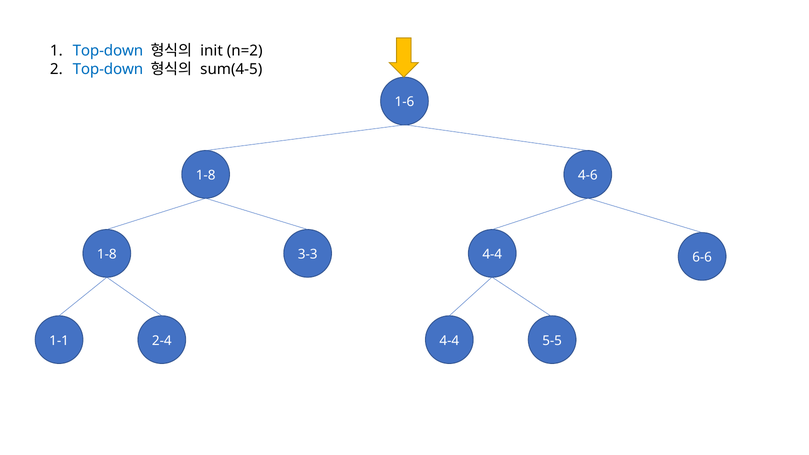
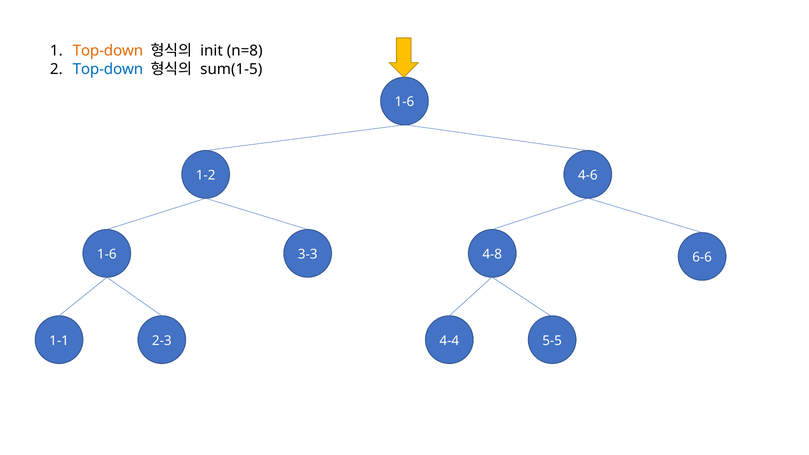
Top-down colour: blue -> orange (108, 51)
n=2: n=2 -> n=8 (245, 51)
sum(4-5: sum(4-5 -> sum(1-5 (231, 69)
1-8: 1-8 -> 1-2 (206, 175)
1-8: 1-8 -> 1-6 (107, 254)
3-3 4-4: 4-4 -> 4-8 (492, 254)
2-4: 2-4 -> 2-3 (162, 341)
